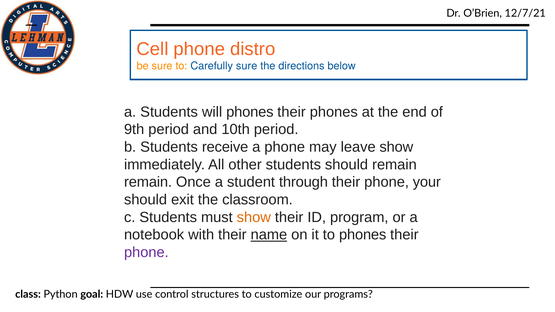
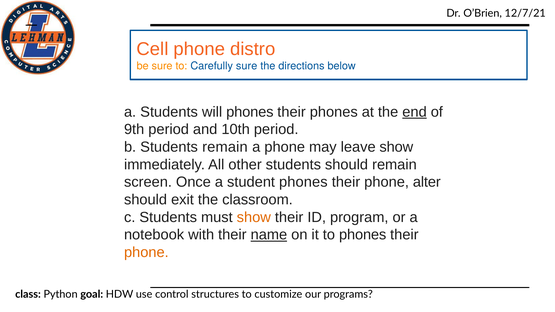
end underline: none -> present (415, 112)
Students receive: receive -> remain (225, 147)
remain: remain -> screen (148, 182)
student through: through -> phones (303, 182)
your: your -> alter (427, 182)
phone colour: purple -> orange (146, 253)
